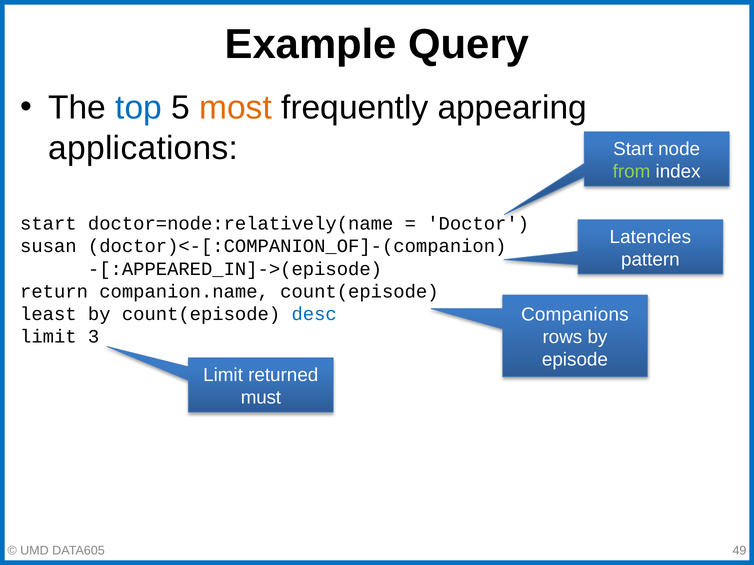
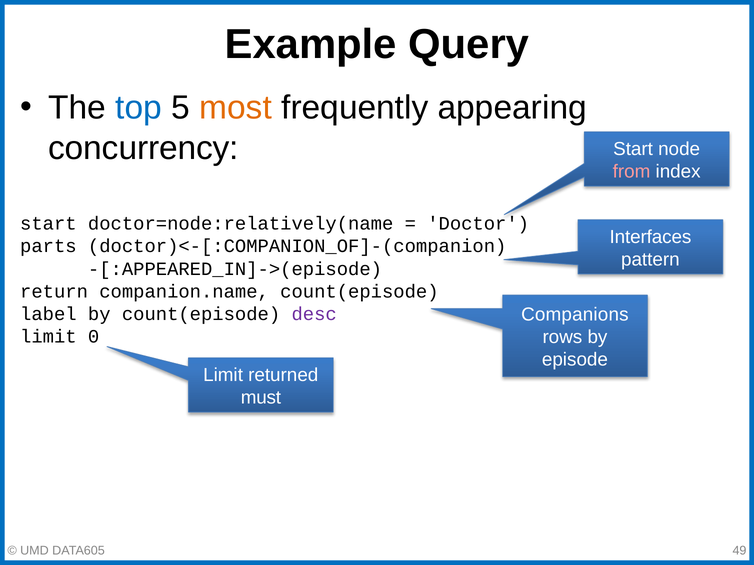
applications: applications -> concurrency (143, 148)
from colour: light green -> pink (632, 172)
Latencies: Latencies -> Interfaces (650, 237)
susan: susan -> parts (48, 246)
least: least -> label (48, 314)
desc colour: blue -> purple (314, 314)
3: 3 -> 0 (94, 337)
